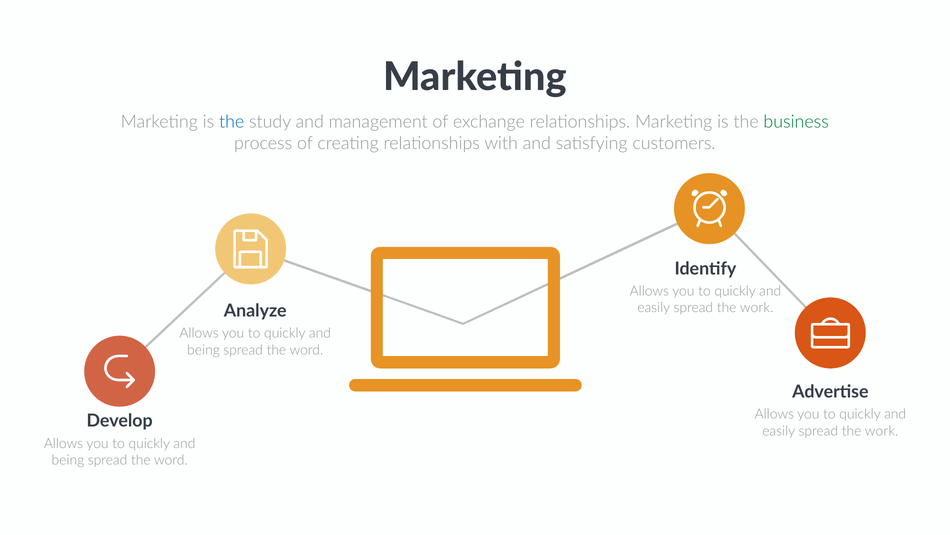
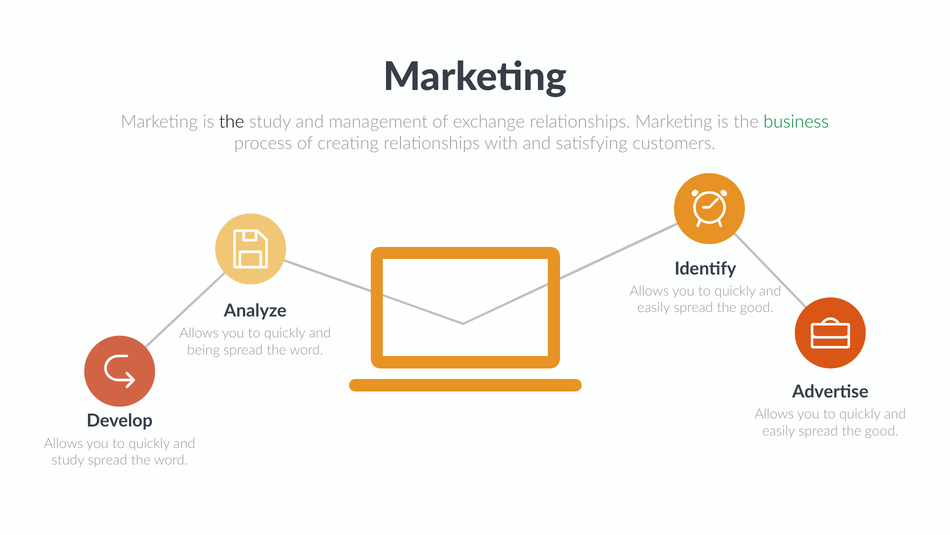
the colour: blue -> black (232, 122)
work: work -> good (757, 308)
work: work -> good (882, 431)
being: being -> study (68, 460)
